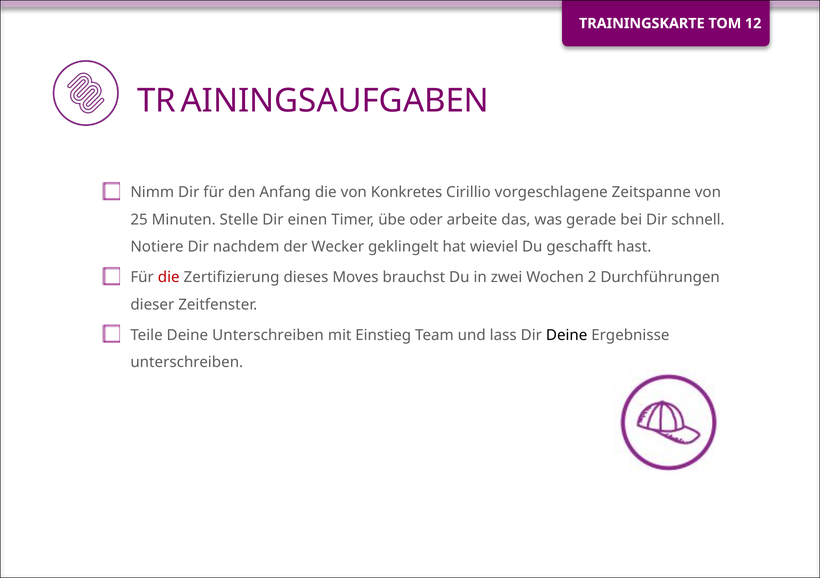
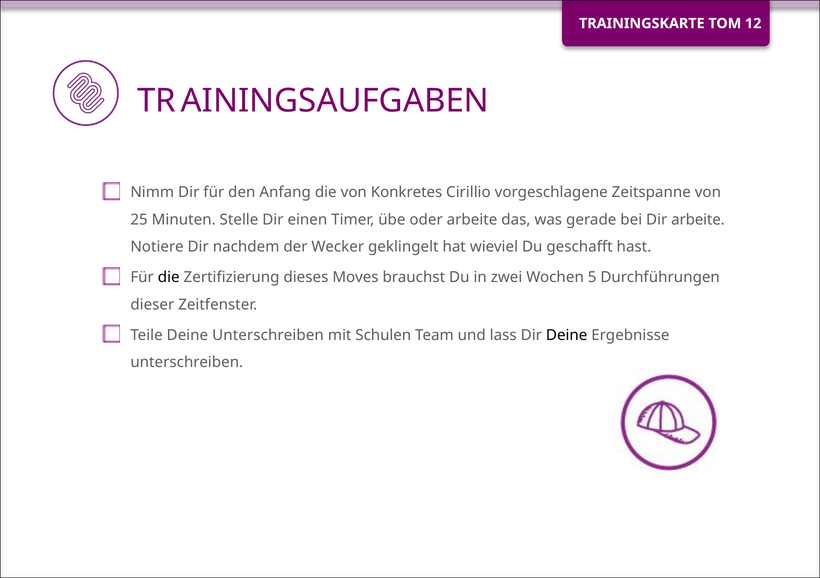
Dir schnell: schnell -> arbeite (698, 220)
die colour: red -> black (169, 277)
2: 2 -> 5 (592, 277)
Einstieg: Einstieg -> Schulen (383, 335)
